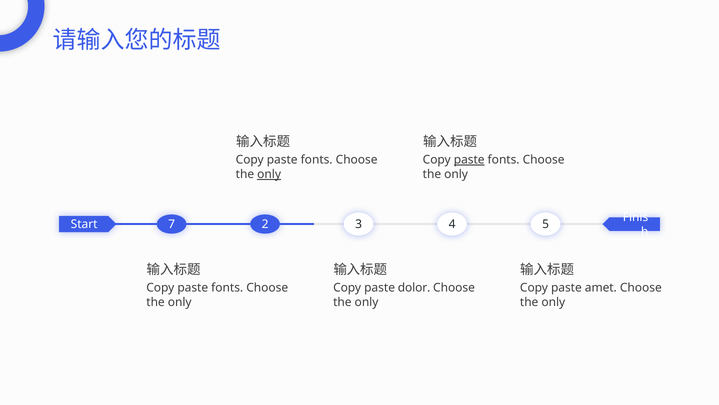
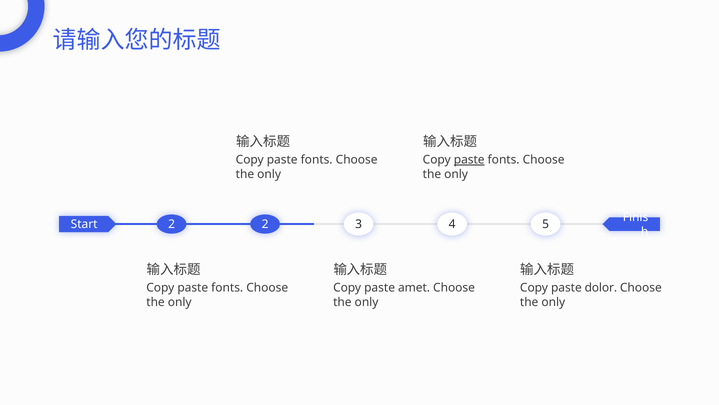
only underline: present -> none (269, 174)
Start 7: 7 -> 2 (172, 224)
dolor: dolor -> amet (414, 287)
amet: amet -> dolor (601, 287)
